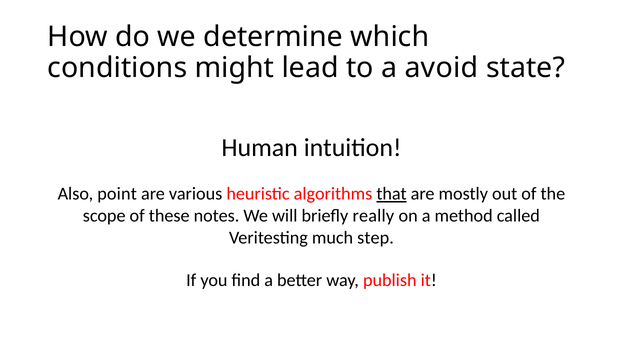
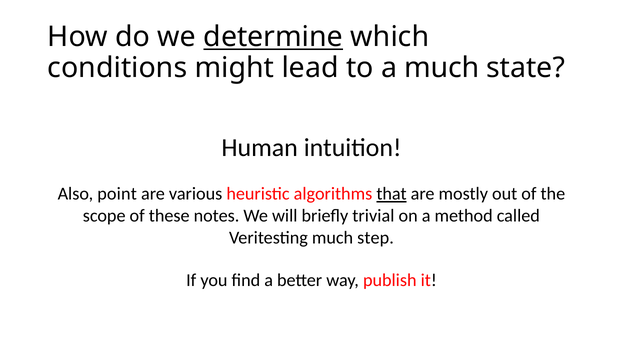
determine underline: none -> present (273, 37)
a avoid: avoid -> much (442, 68)
really: really -> trivial (373, 216)
